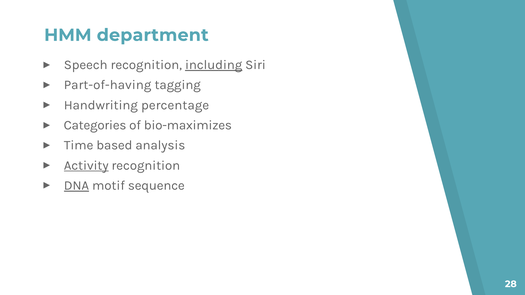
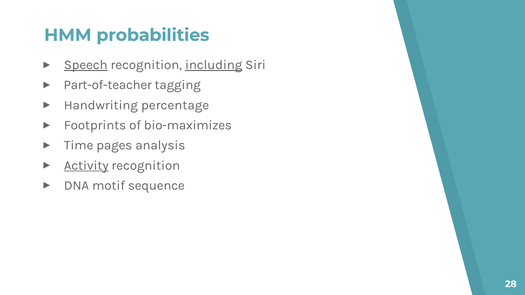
department: department -> probabilities (153, 35)
Speech underline: none -> present (86, 65)
Part-of-having: Part-of-having -> Part-of-teacher (108, 85)
Categories: Categories -> Footprints (95, 125)
based: based -> pages (114, 145)
DNA underline: present -> none (76, 186)
